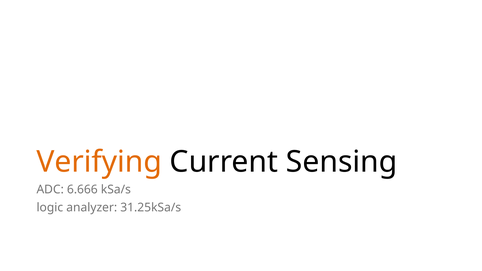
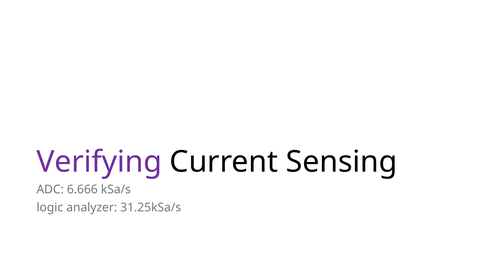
Verifying colour: orange -> purple (99, 162)
